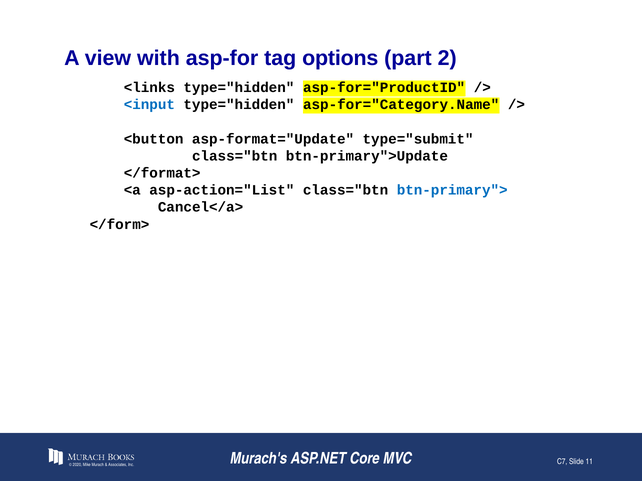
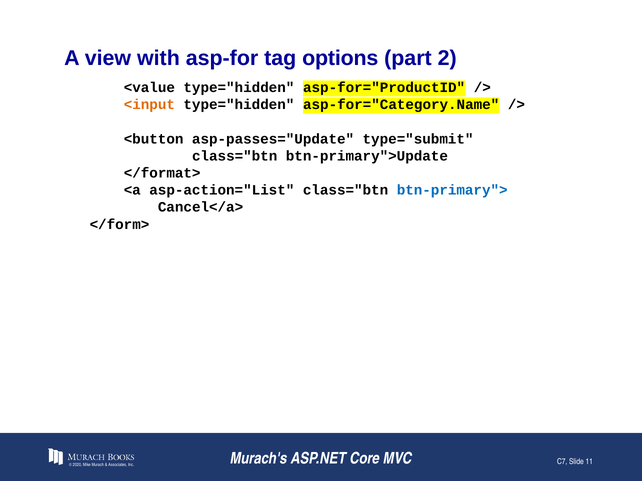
<links: <links -> <value (149, 88)
<input colour: blue -> orange (149, 105)
asp-format="Update: asp-format="Update -> asp-passes="Update (273, 139)
